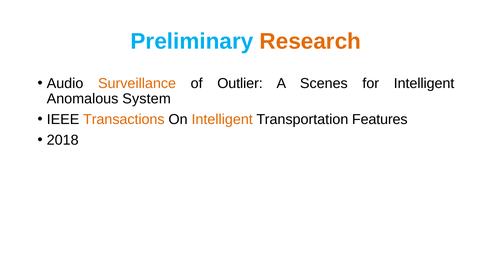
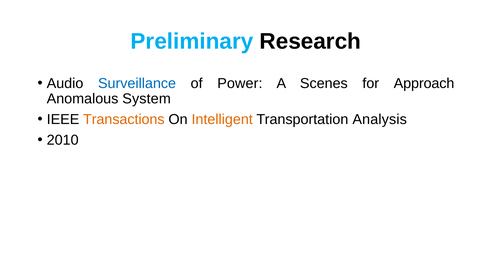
Research colour: orange -> black (310, 41)
Surveillance colour: orange -> blue (137, 83)
Outlier: Outlier -> Power (240, 83)
for Intelligent: Intelligent -> Approach (424, 83)
Features: Features -> Analysis (380, 119)
2018: 2018 -> 2010 (63, 140)
